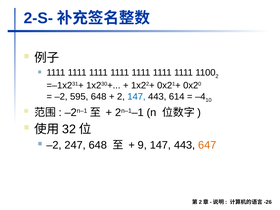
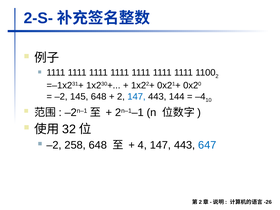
595: 595 -> 145 (79, 97)
614: 614 -> 144 (177, 97)
247: 247 -> 258 (75, 145)
9: 9 -> 4 (142, 145)
647 colour: orange -> blue (207, 145)
